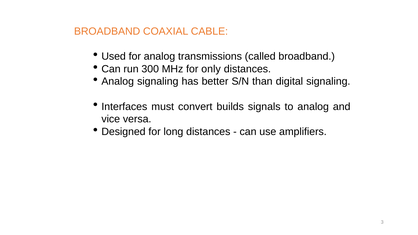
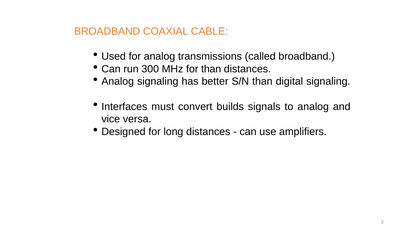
for only: only -> than (211, 69)
